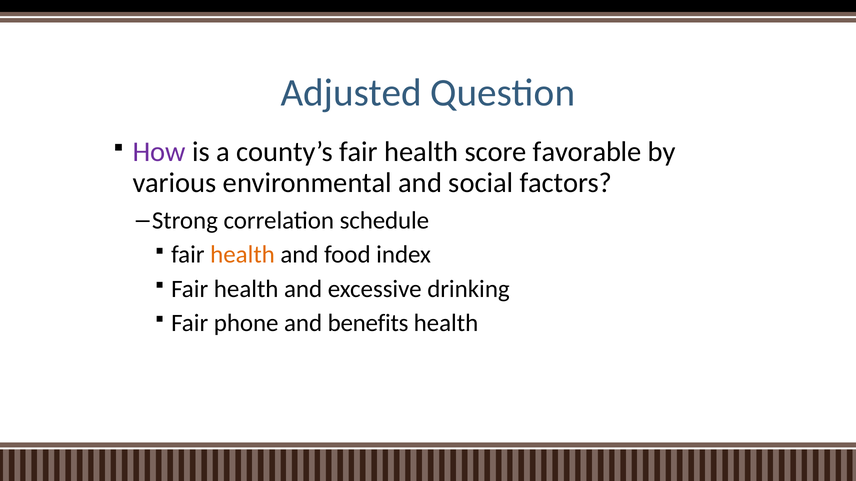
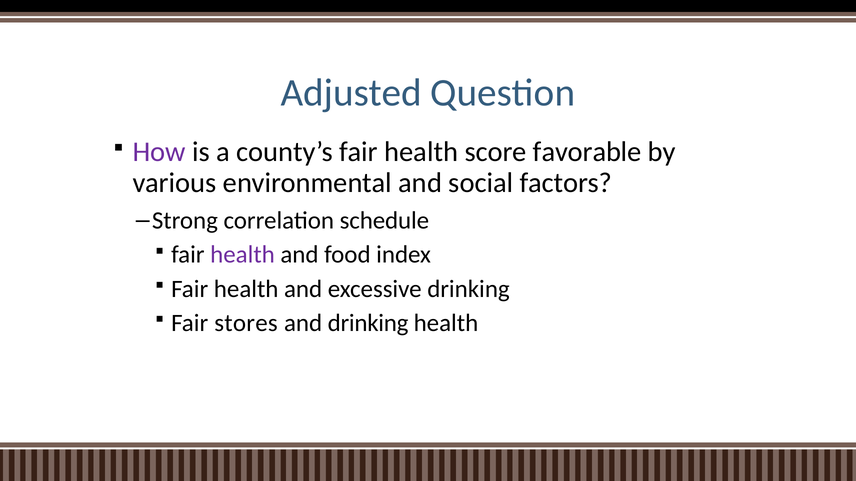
health colour: orange -> purple (243, 255)
phone: phone -> stores (246, 323)
and benefits: benefits -> drinking (368, 323)
